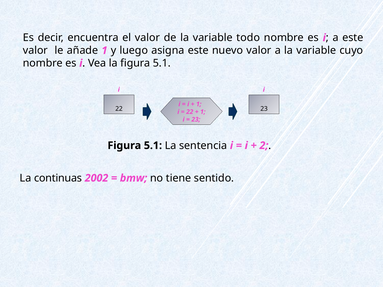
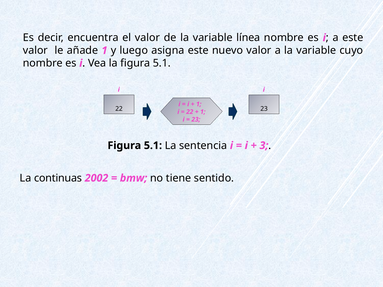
todo: todo -> línea (248, 38)
2: 2 -> 3 (264, 146)
